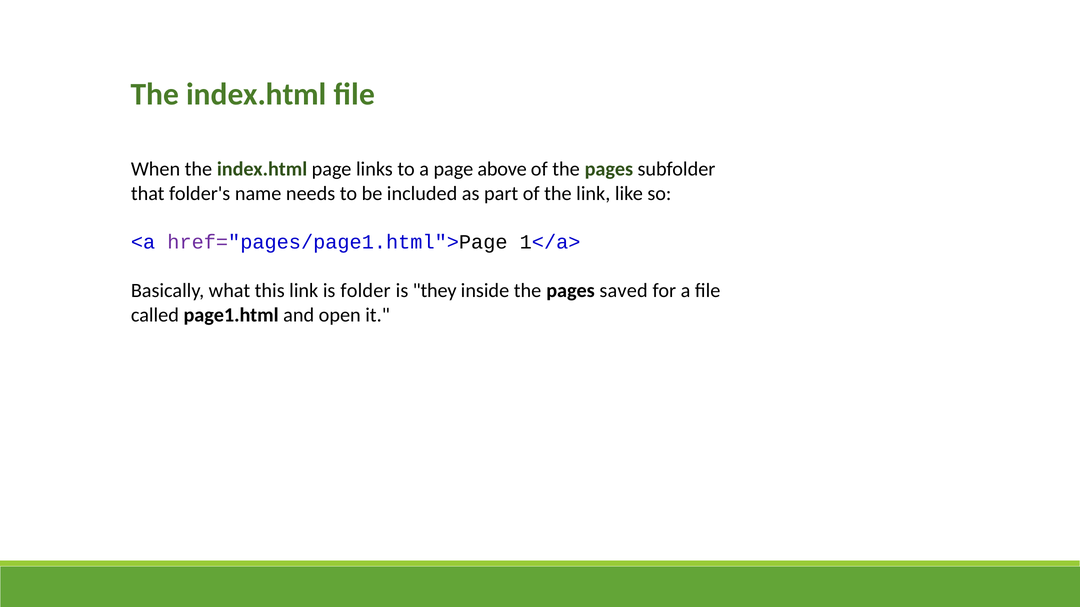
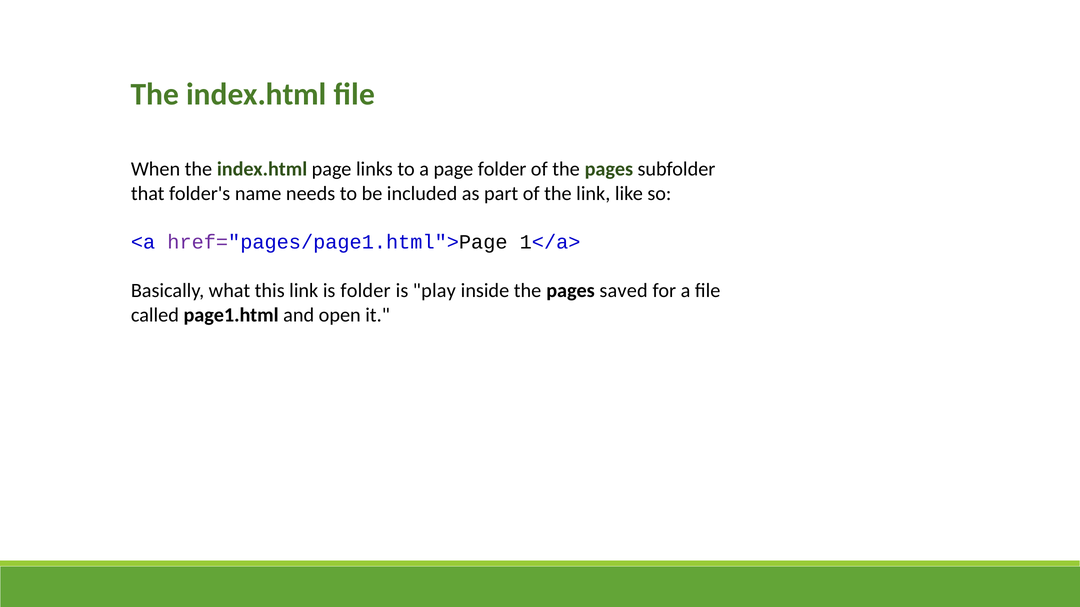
page above: above -> folder (502, 169)
they: they -> play (434, 291)
